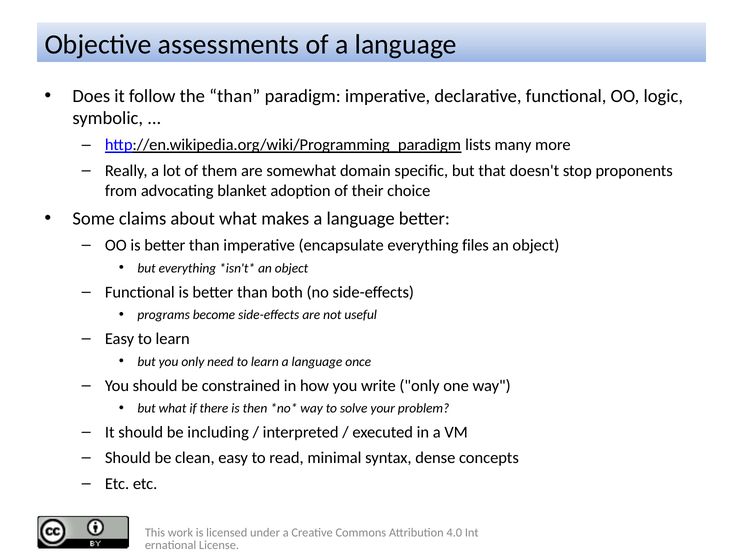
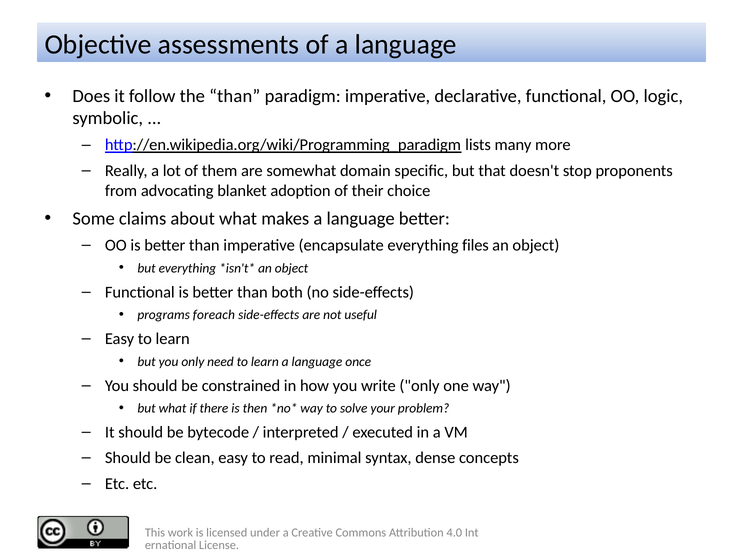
become: become -> foreach (214, 314)
including: including -> bytecode (218, 432)
